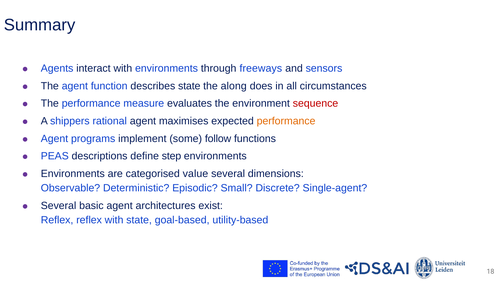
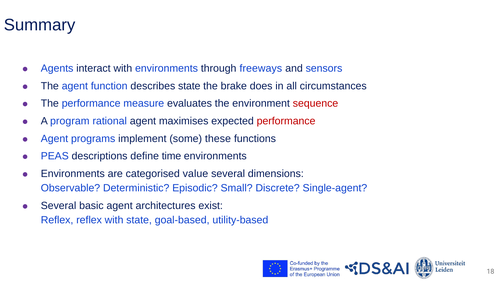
along: along -> brake (234, 86)
shippers: shippers -> program (70, 121)
performance colour: orange -> red (286, 121)
follow: follow -> these (218, 139)
step: step -> time (171, 156)
